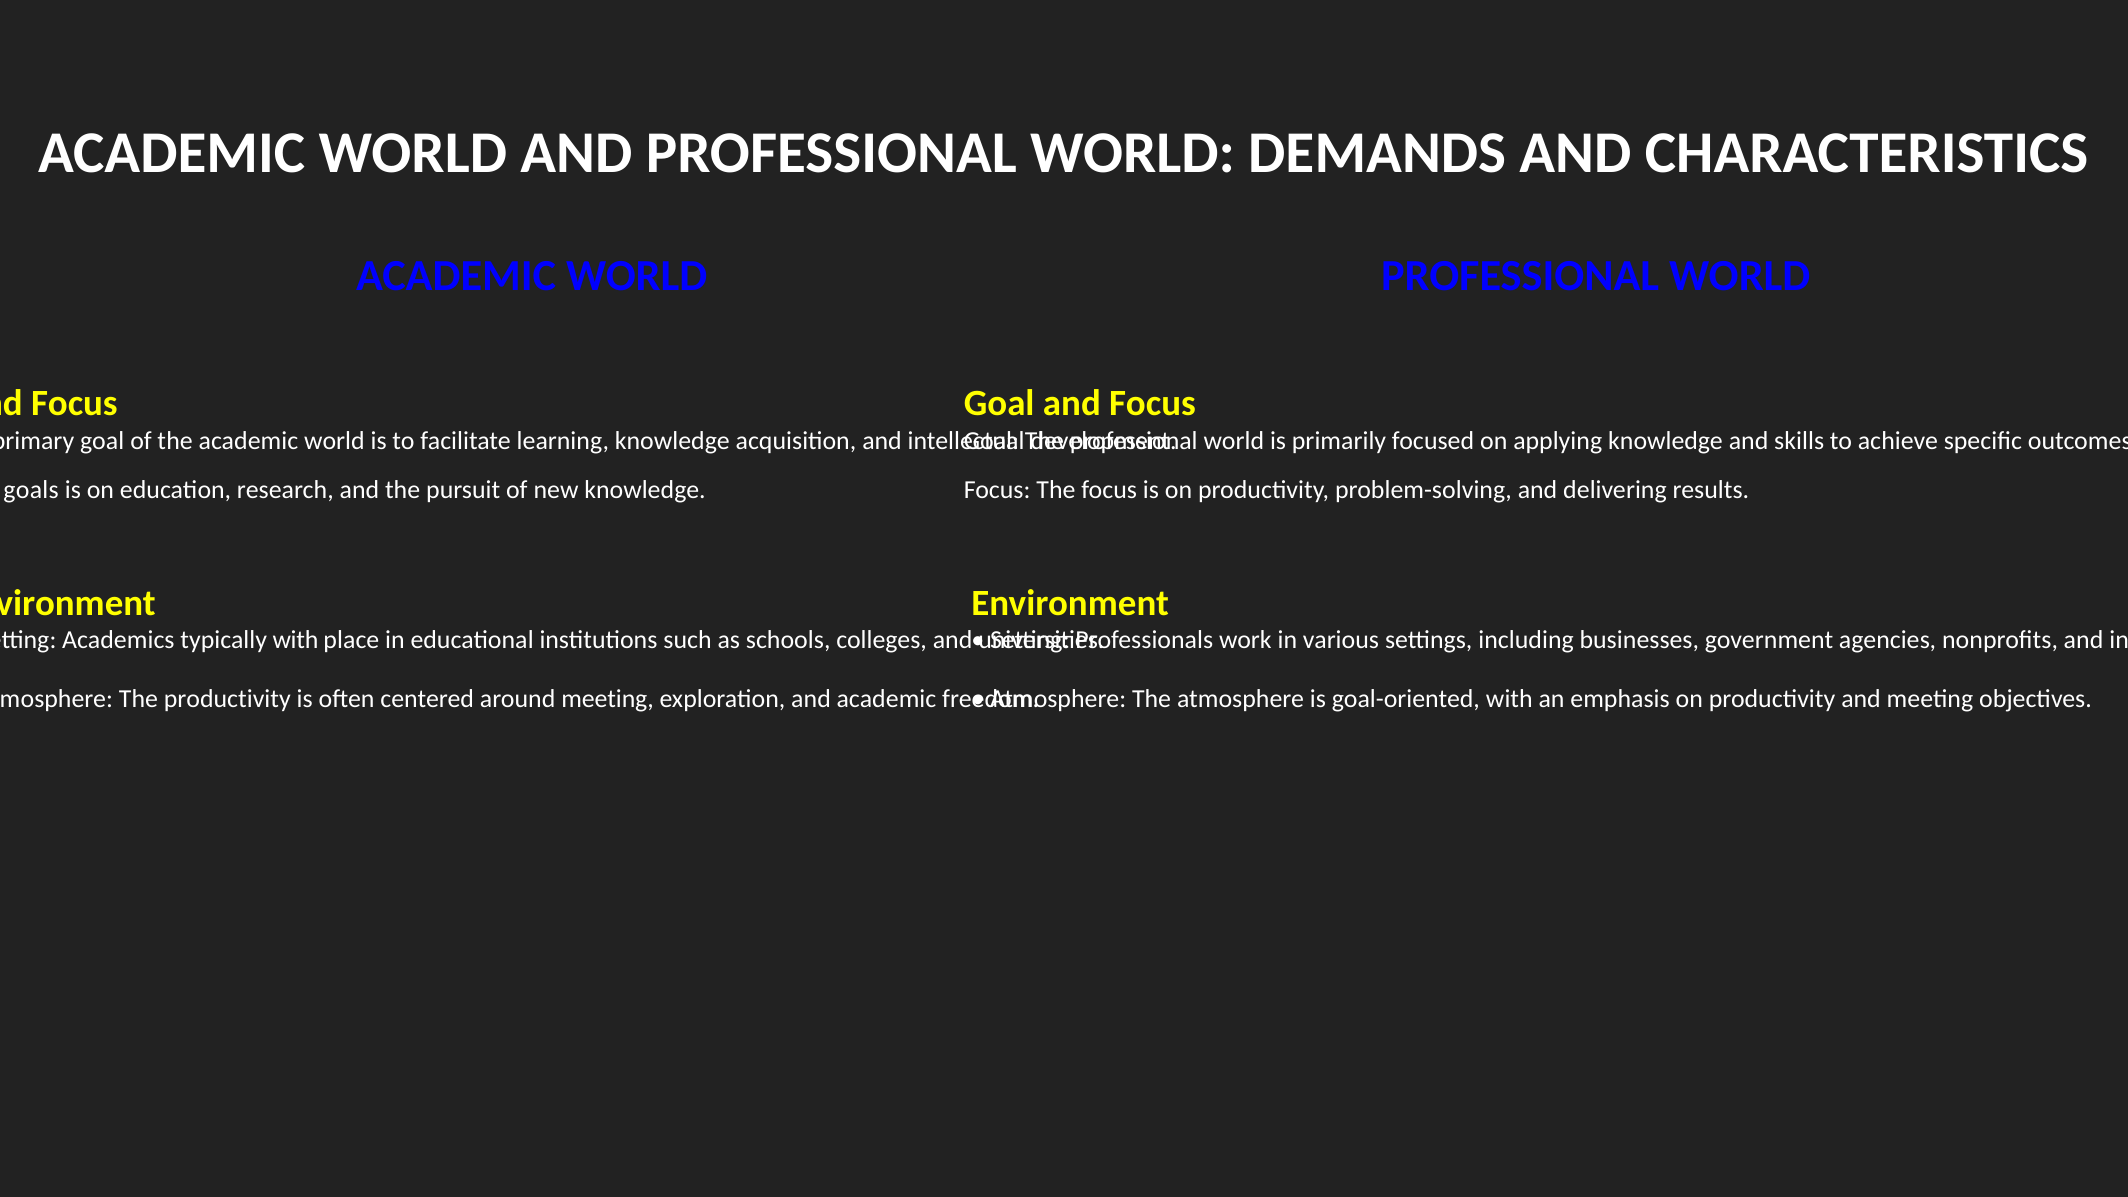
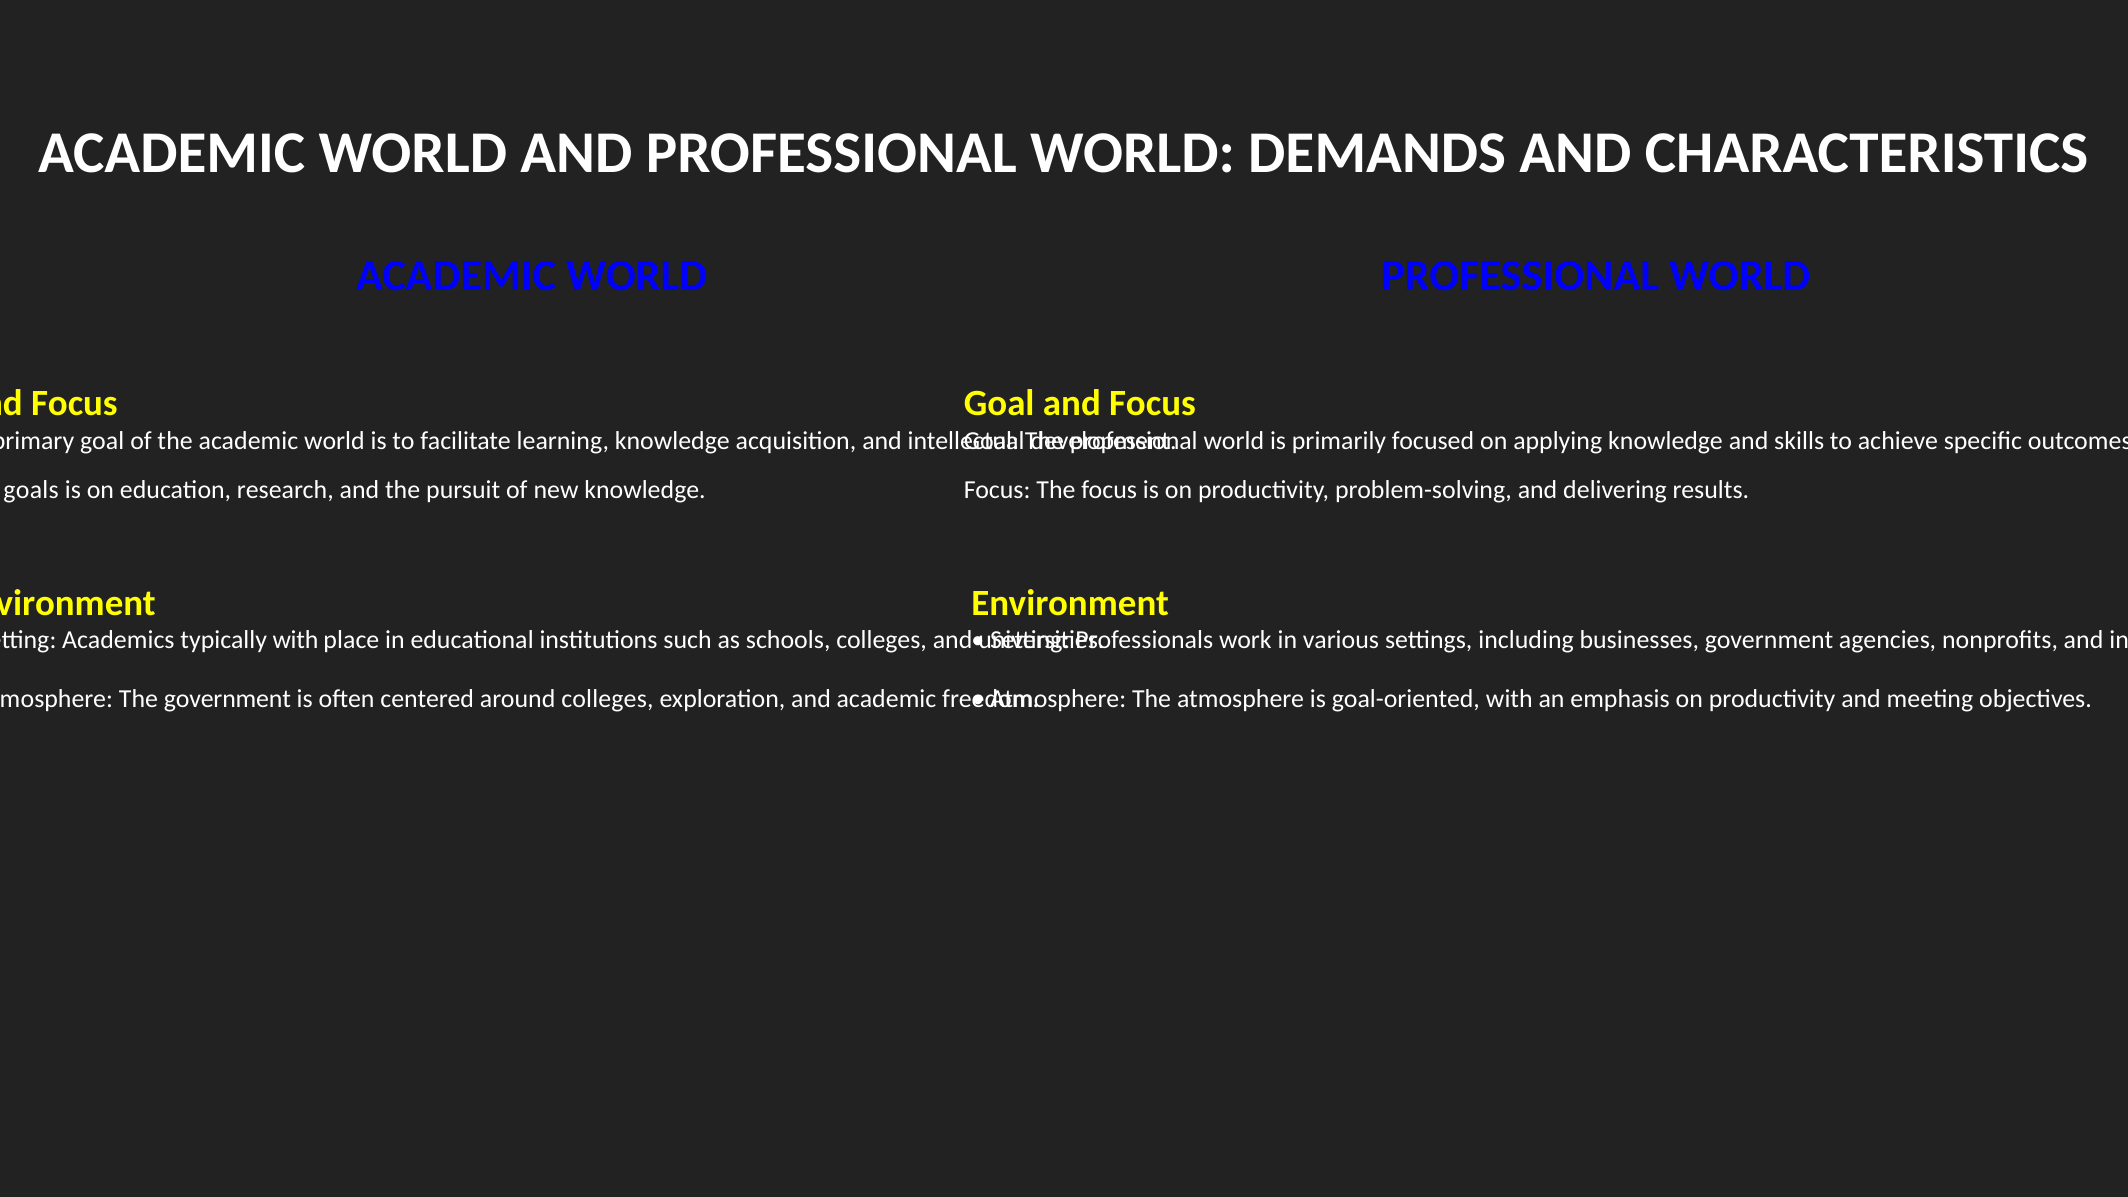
The productivity: productivity -> government (227, 699)
around meeting: meeting -> colleges (607, 699)
